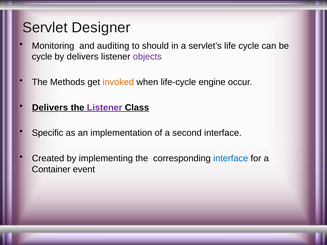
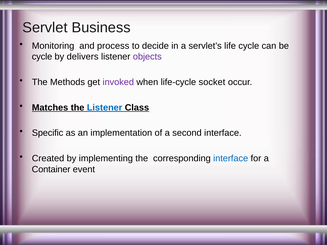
Designer: Designer -> Business (101, 28)
auditing: auditing -> process (113, 46)
should: should -> decide (155, 46)
invoked colour: orange -> purple (118, 82)
engine: engine -> socket (212, 82)
Delivers: Delivers -> Matches (50, 108)
Listener colour: purple -> blue (105, 108)
